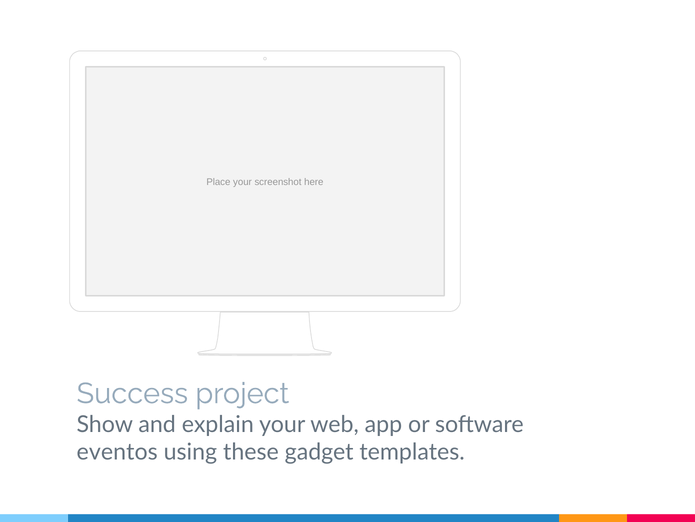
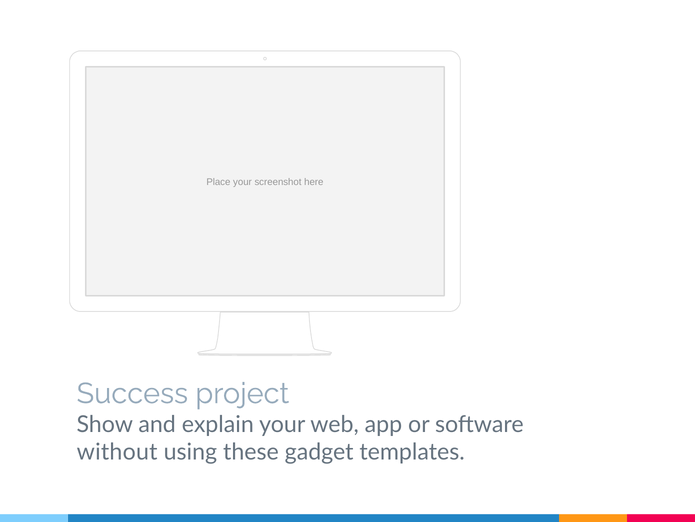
eventos: eventos -> without (117, 452)
